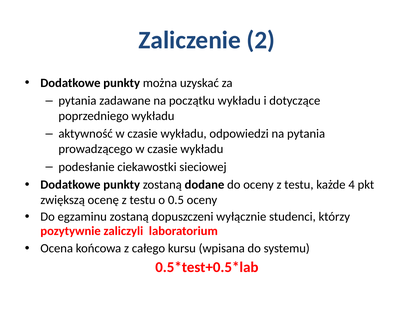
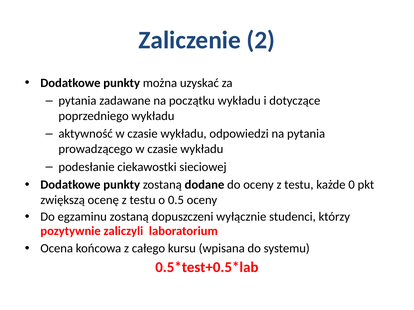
4: 4 -> 0 (352, 185)
